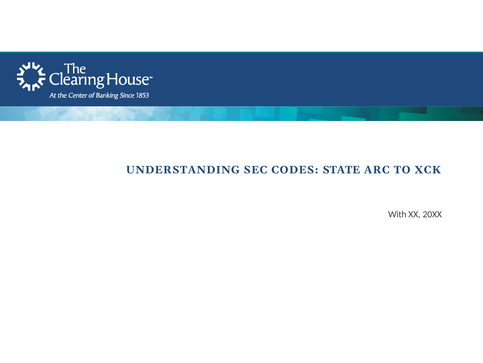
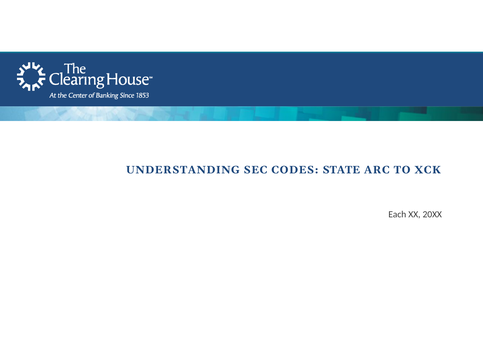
With: With -> Each (397, 214)
